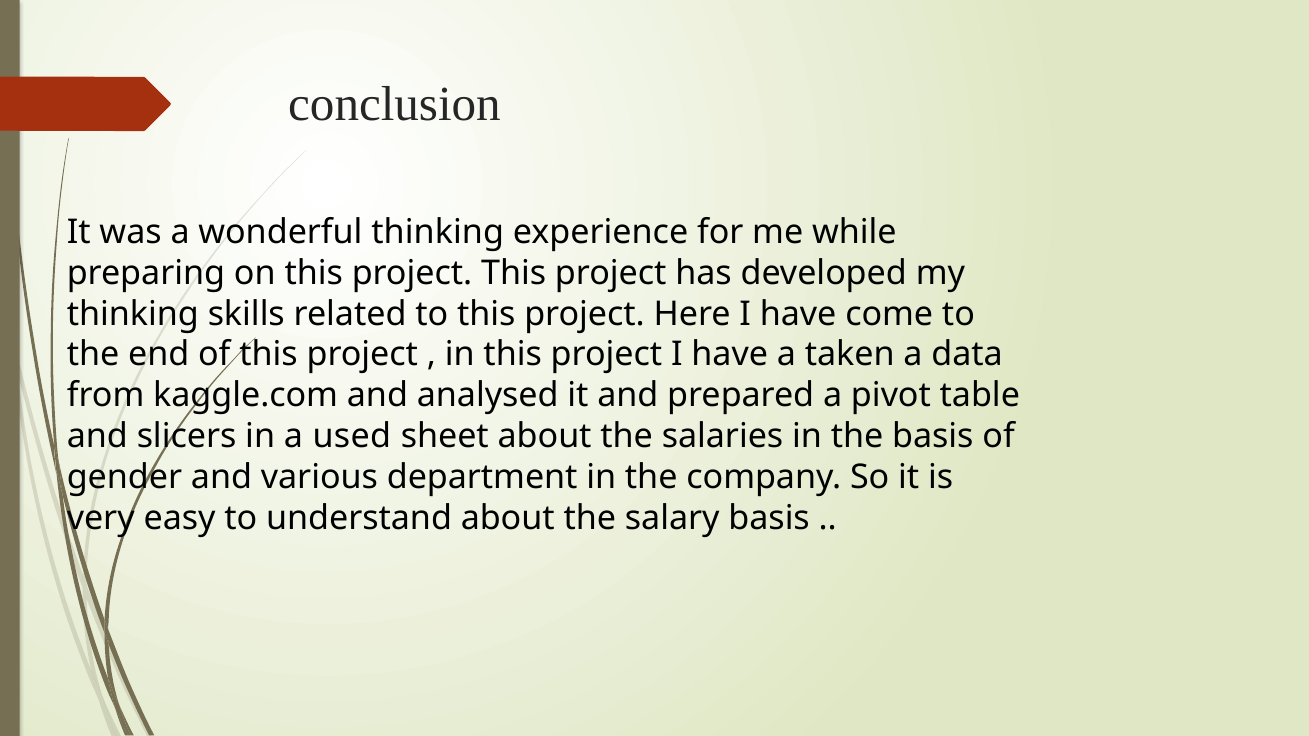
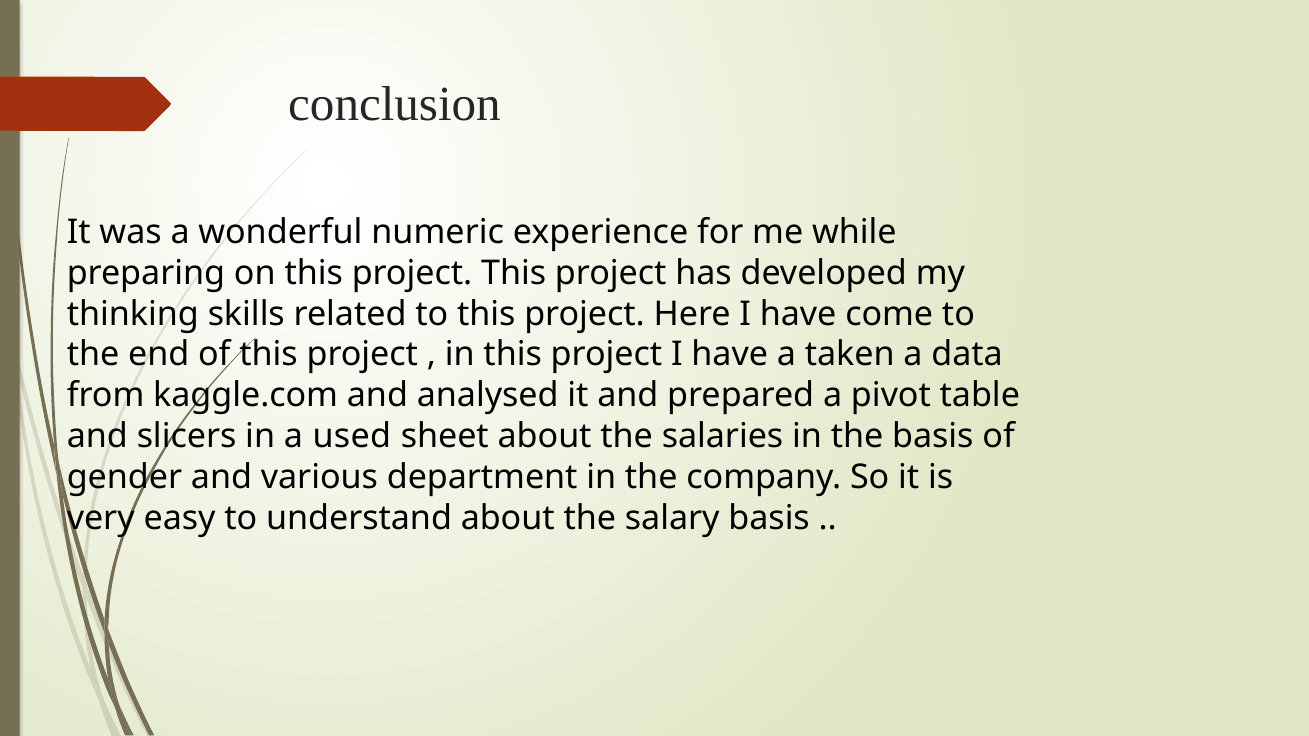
wonderful thinking: thinking -> numeric (438, 232)
